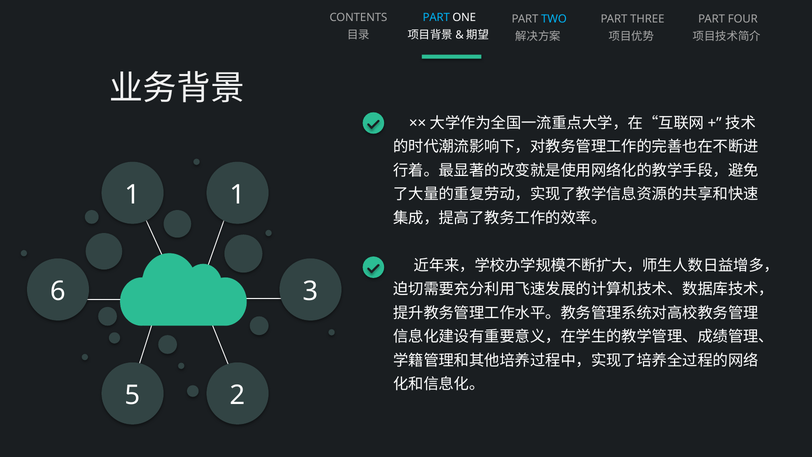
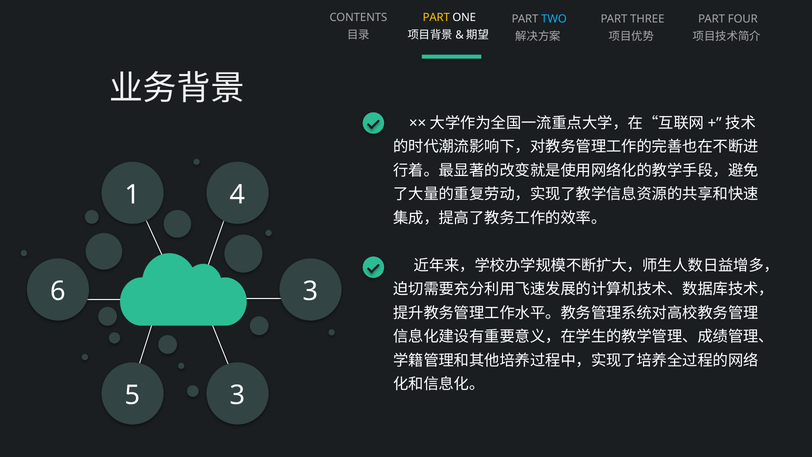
PART colour: light blue -> yellow (436, 18)
1 1: 1 -> 4 (238, 195)
5 2: 2 -> 3 (238, 395)
